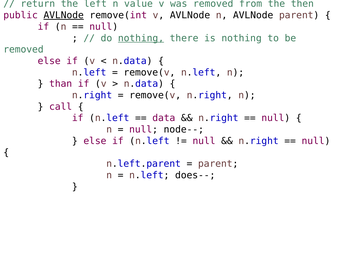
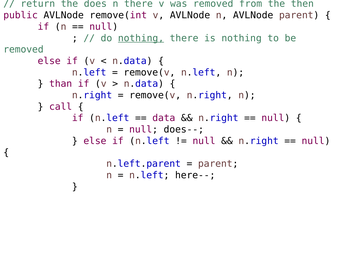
left: left -> does (95, 4)
n value: value -> there (138, 4)
AVLNode underline: present -> none (64, 15)
node--: node-- -> does-- (184, 130)
does--: does-- -> here-- (195, 175)
